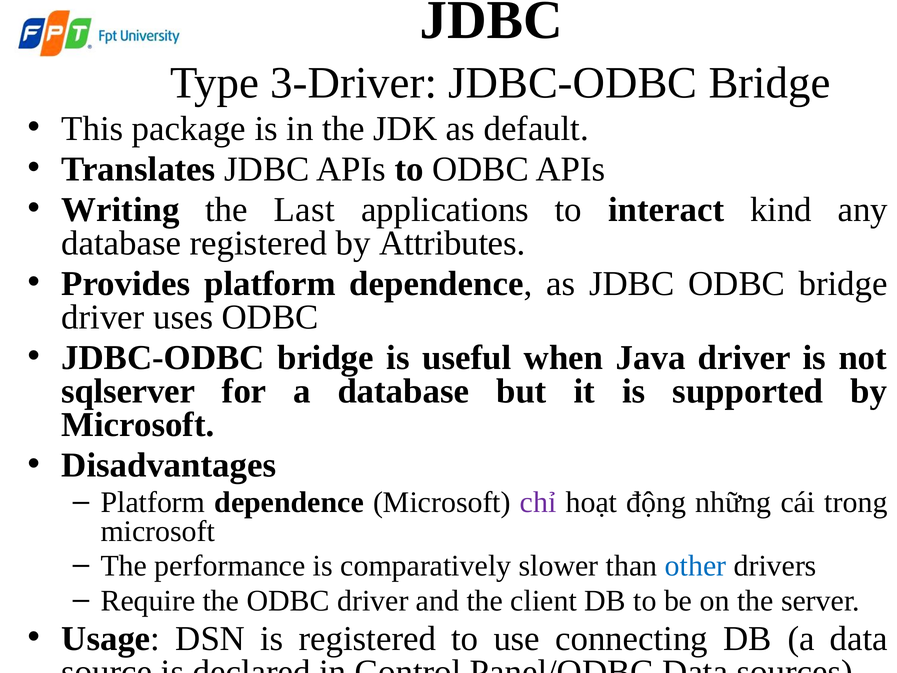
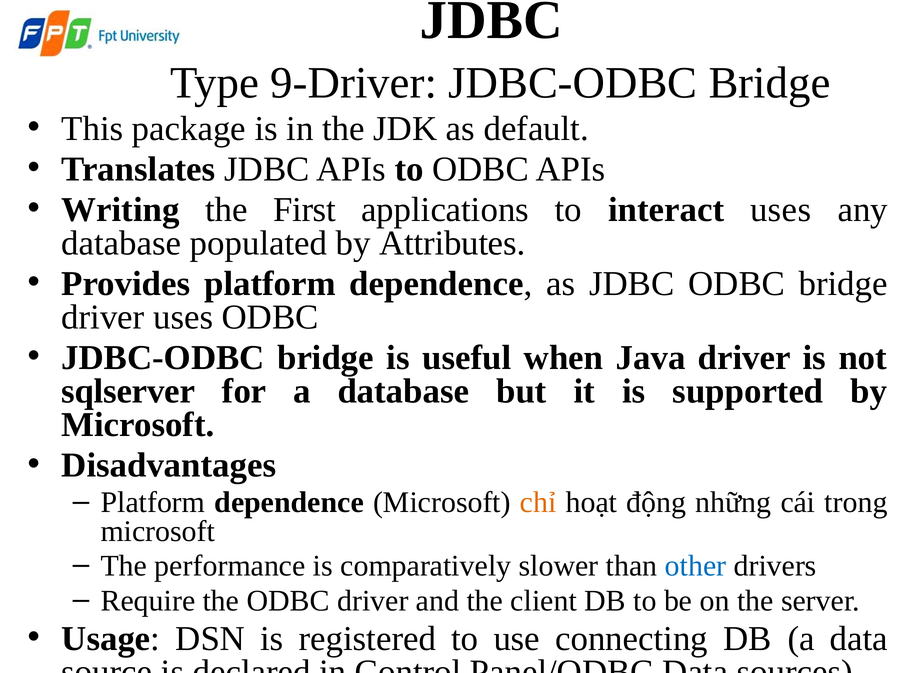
3-Driver: 3-Driver -> 9-Driver (354, 83)
Last: Last -> First (305, 209)
interact kind: kind -> uses (781, 209)
database registered: registered -> populated (258, 243)
chỉ colour: purple -> orange (538, 502)
